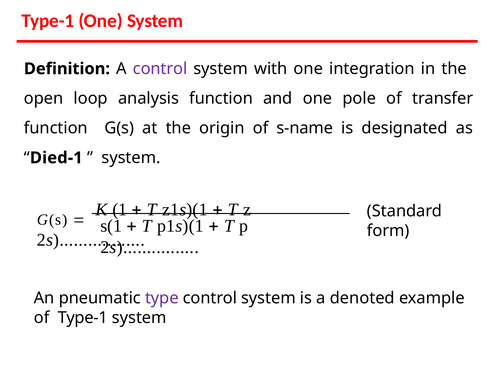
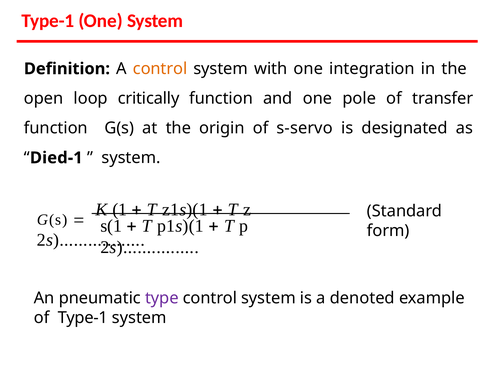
control colour: purple -> orange (160, 69)
analysis: analysis -> critically (149, 98)
s-name: s-name -> s-servo (305, 128)
